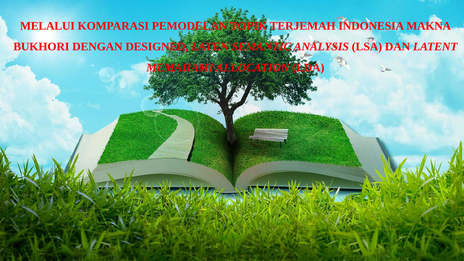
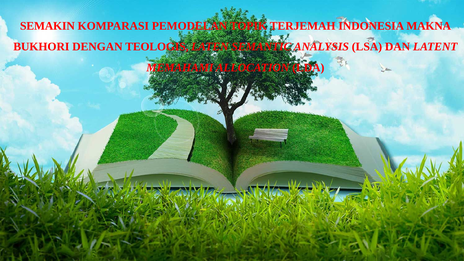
MELALUI: MELALUI -> SEMAKIN (47, 26)
DESIGNED: DESIGNED -> TEOLOGIS (157, 47)
